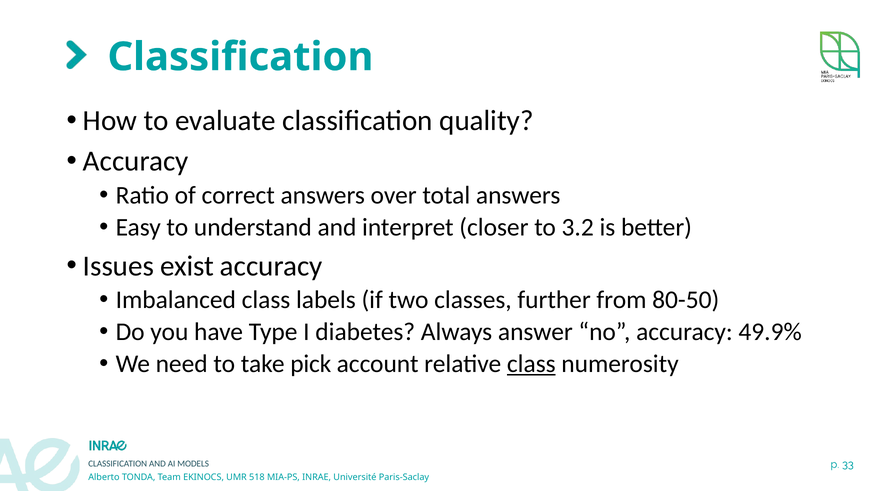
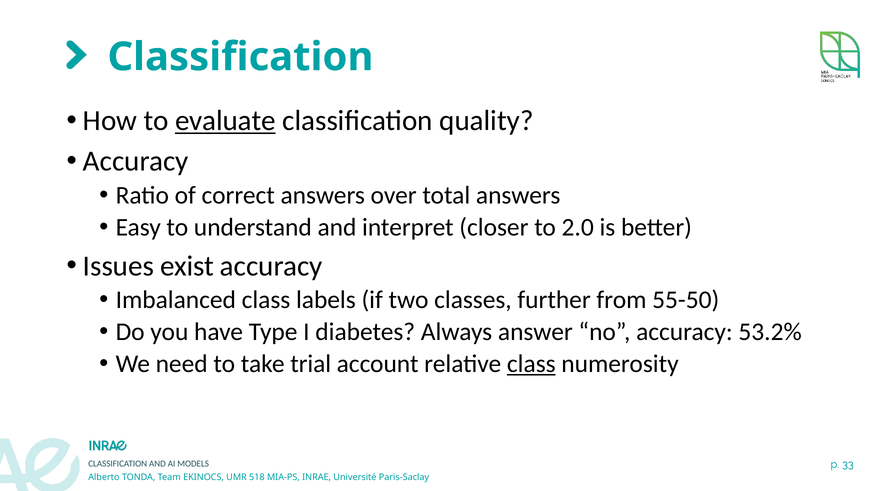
evaluate underline: none -> present (225, 121)
3.2: 3.2 -> 2.0 (578, 227)
80-50: 80-50 -> 55-50 (686, 300)
49.9%: 49.9% -> 53.2% (770, 332)
pick: pick -> trial (311, 364)
